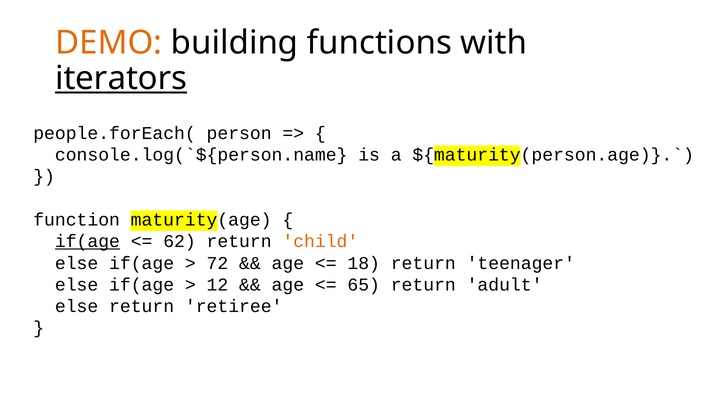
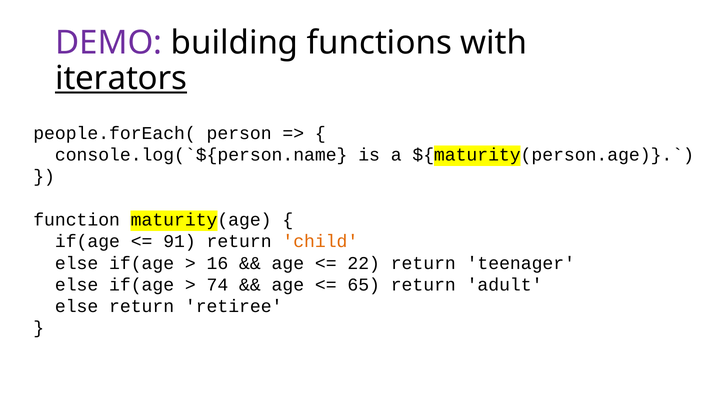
DEMO colour: orange -> purple (109, 43)
if(age underline: present -> none (87, 241)
62: 62 -> 91 (180, 241)
72: 72 -> 16 (217, 263)
18: 18 -> 22 (364, 263)
12: 12 -> 74 (217, 285)
